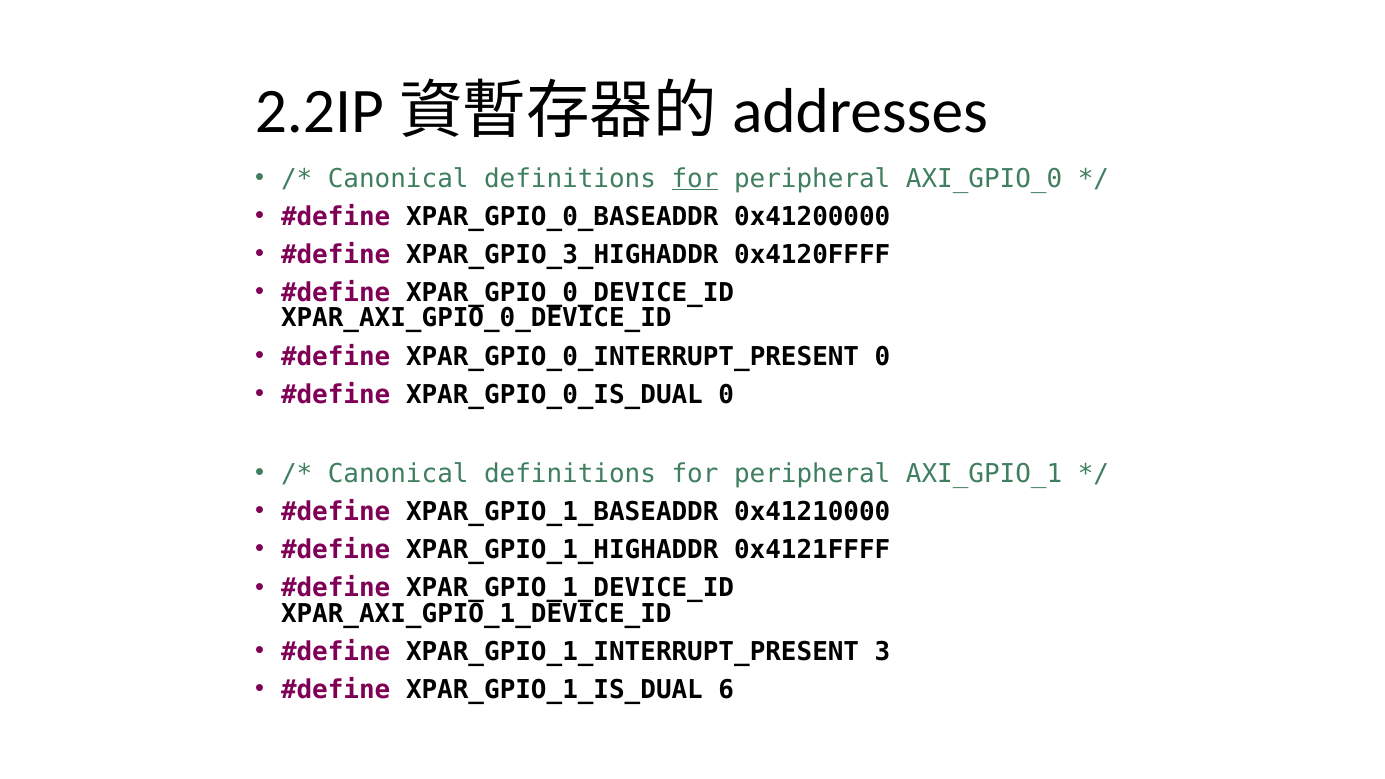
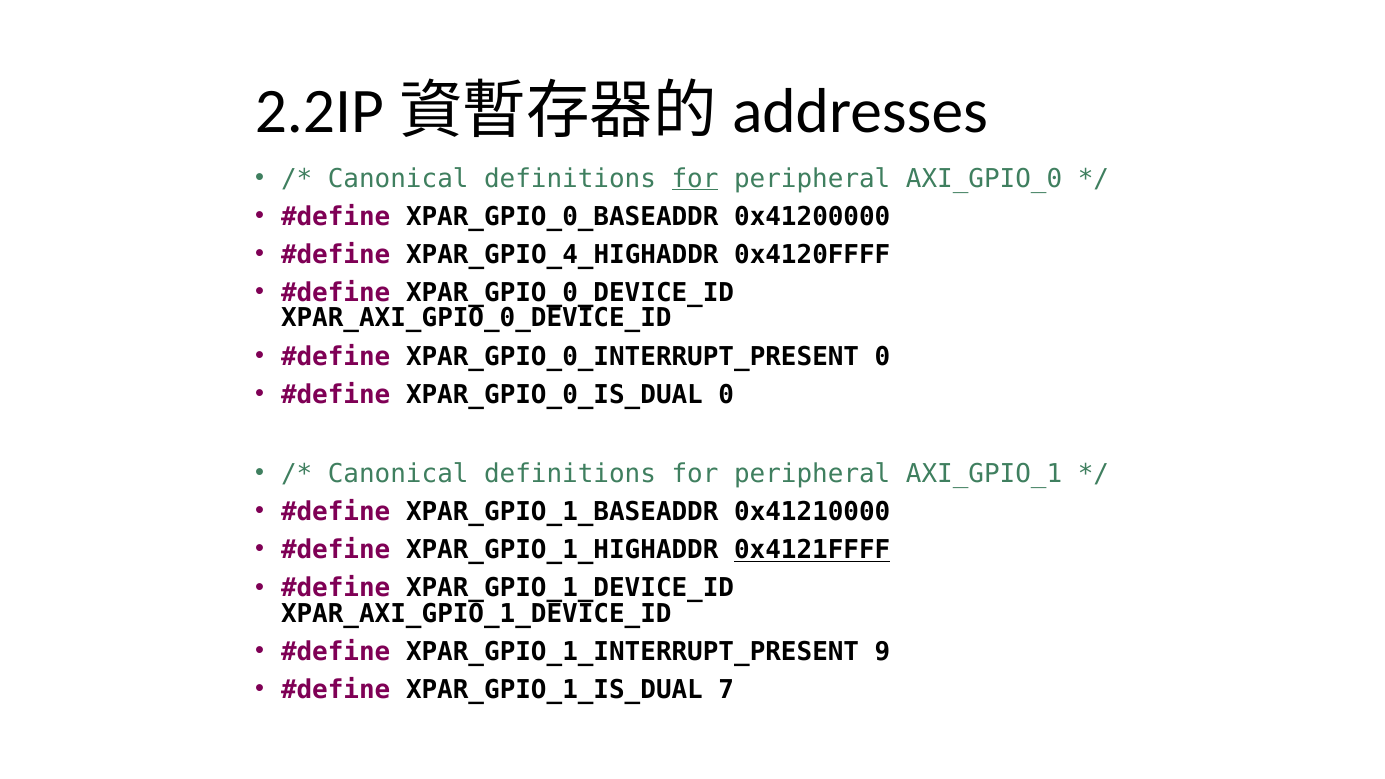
XPAR_GPIO_3_HIGHADDR: XPAR_GPIO_3_HIGHADDR -> XPAR_GPIO_4_HIGHADDR (562, 255)
0x4121FFFF underline: none -> present (812, 550)
3: 3 -> 9 (883, 652)
6: 6 -> 7 (726, 690)
